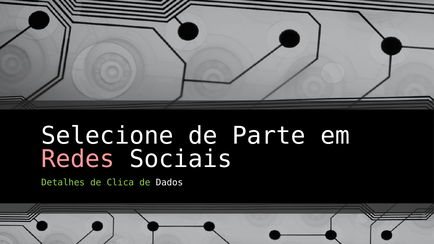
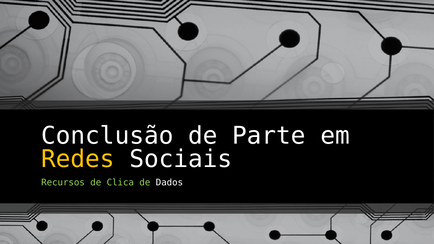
Selecione: Selecione -> Conclusão (107, 136)
Redes colour: pink -> yellow (78, 159)
Detalhes: Detalhes -> Recursos (63, 183)
